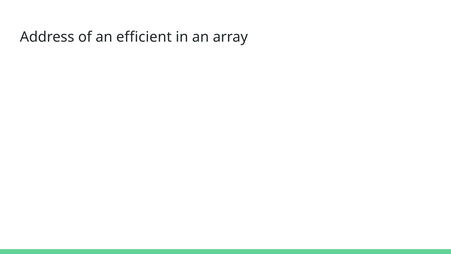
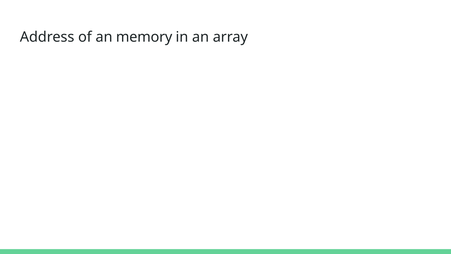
efficient: efficient -> memory (144, 37)
